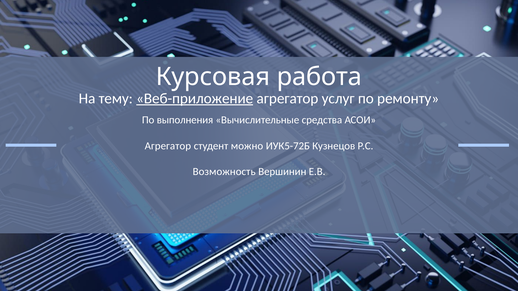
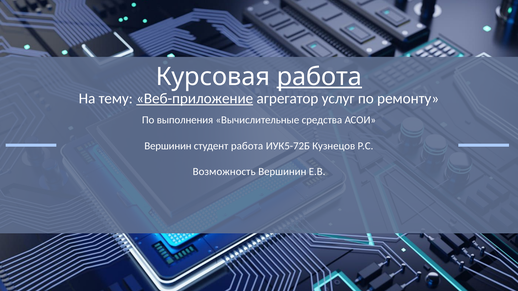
работа underline: none -> present (319, 77)
Агрегатор: Агрегатор -> Вершинин (168, 146)
студент можно: можно -> работа (247, 146)
